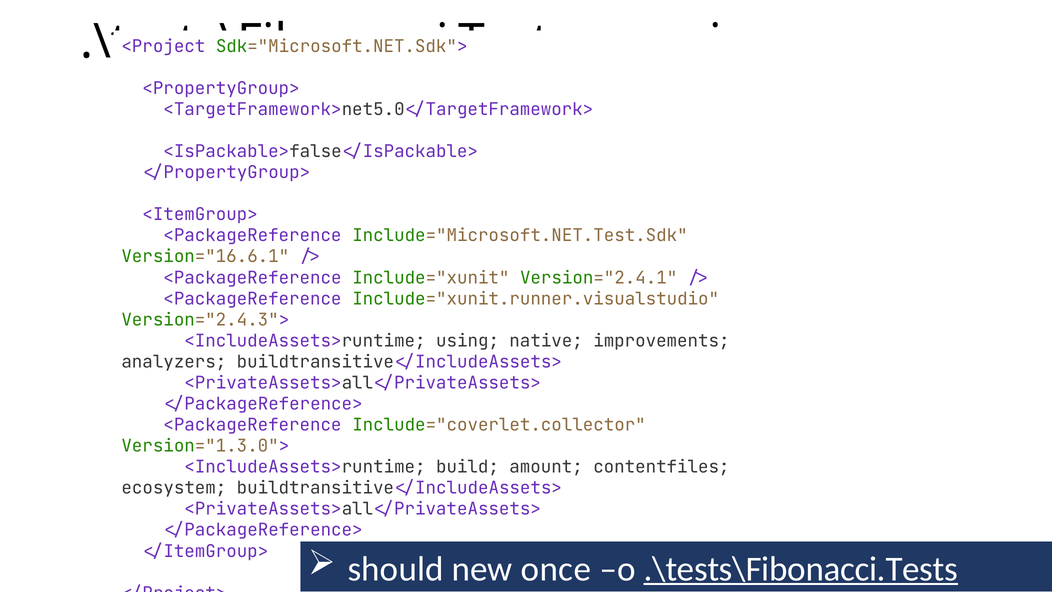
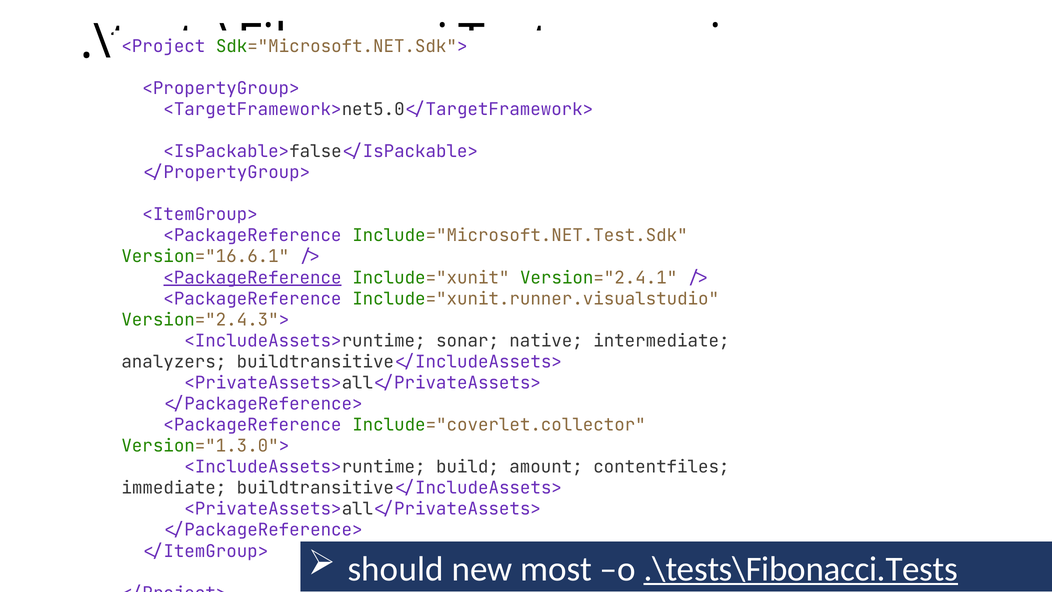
<PackageReference underline: none -> present (252, 278)
using: using -> sonar (468, 341)
improvements: improvements -> intermediate (661, 341)
ecosystem: ecosystem -> immediate (174, 488)
once: once -> most (556, 569)
